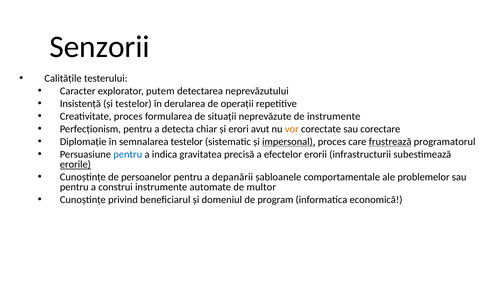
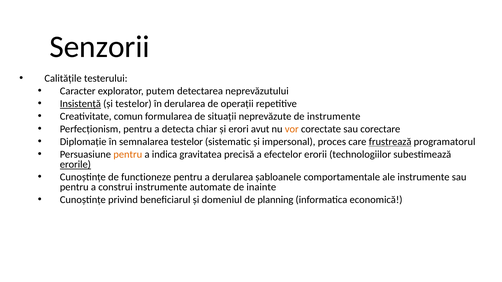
Insistenţă underline: none -> present (80, 104)
Creativitate proces: proces -> comun (128, 117)
impersonal underline: present -> none (289, 142)
pentru colour: blue -> orange (128, 155)
infrastructurii: infrastructurii -> technologiilor (360, 155)
persoanelor: persoanelor -> functioneze (146, 177)
a depanării: depanării -> derularea (233, 177)
ale problemelor: problemelor -> instrumente (423, 177)
multor: multor -> inainte (261, 187)
program: program -> planning (275, 200)
